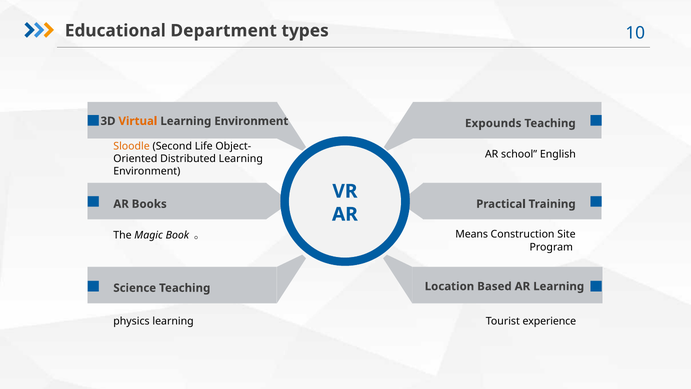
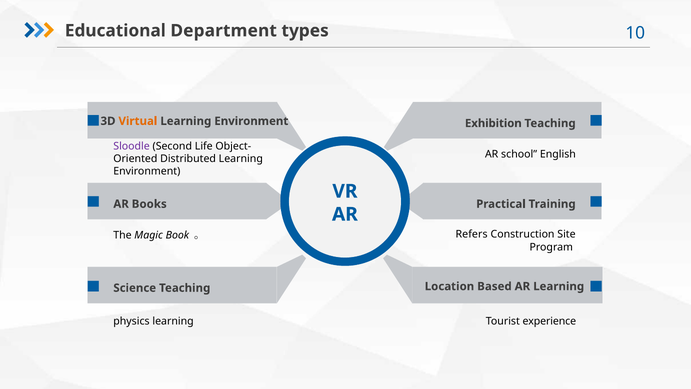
Expounds: Expounds -> Exhibition (493, 123)
Sloodle colour: orange -> purple (132, 146)
Means: Means -> Refers (472, 234)
